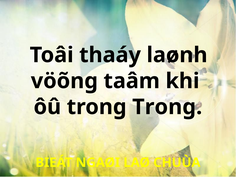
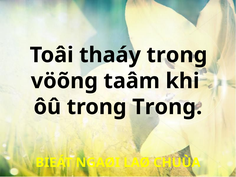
thaáy laønh: laønh -> trong (177, 55)
